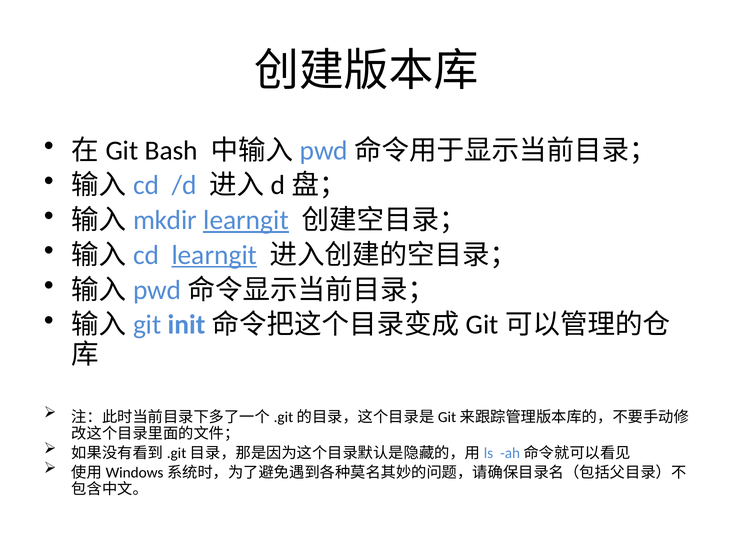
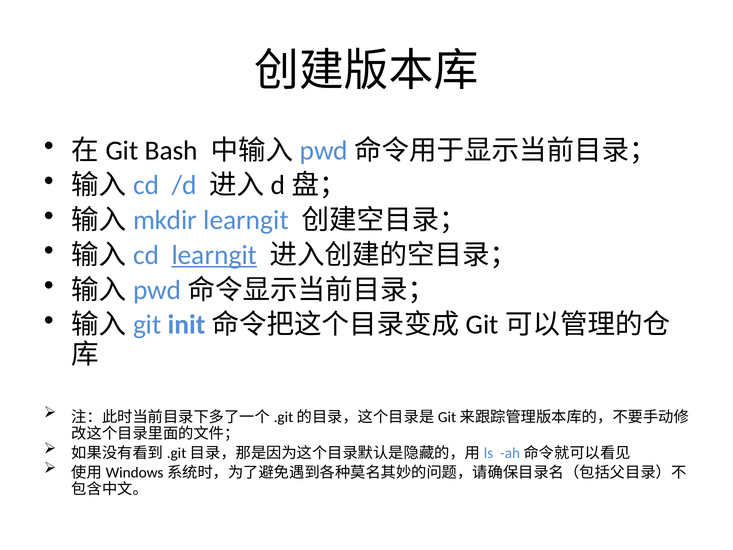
learngit underline: present -> none (246, 220)
